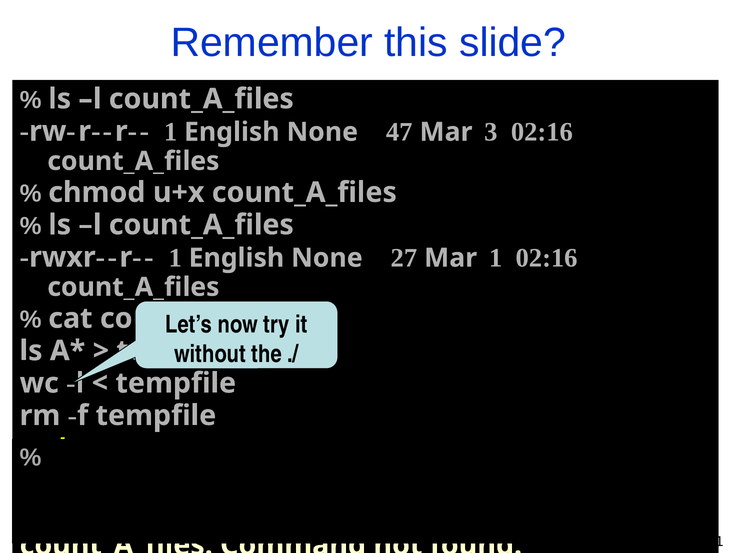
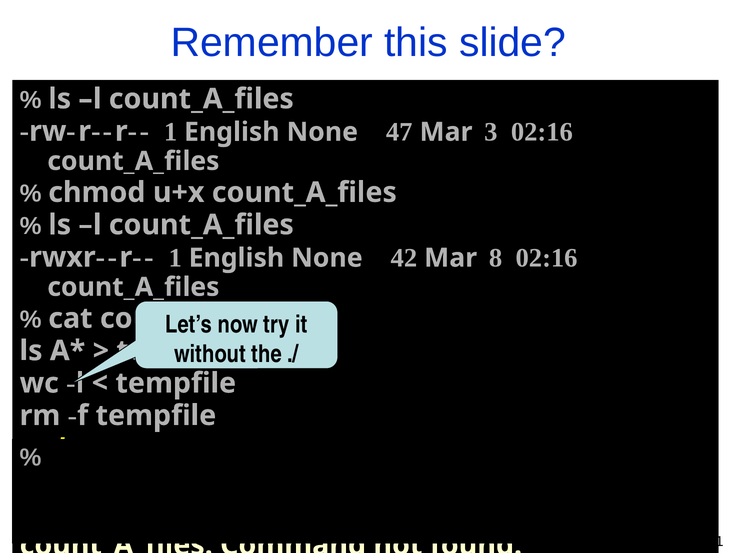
27: 27 -> 42 (404, 258)
Mar 1: 1 -> 8 (496, 258)
